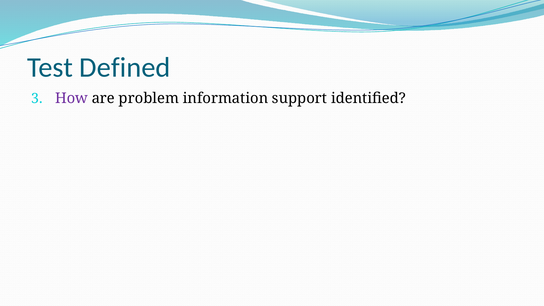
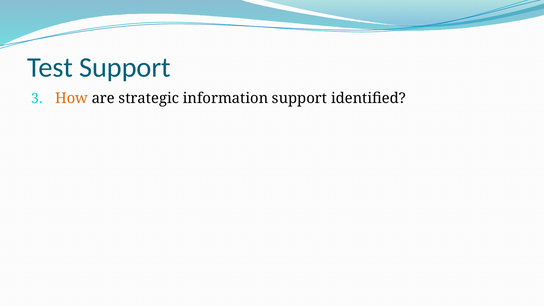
Test Defined: Defined -> Support (125, 67)
How colour: purple -> orange (71, 98)
problem: problem -> strategic (149, 98)
